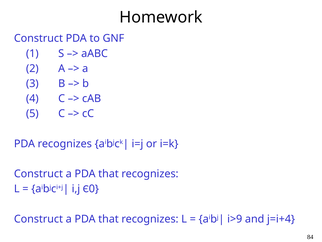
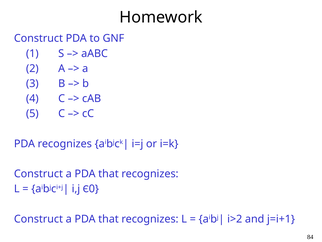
i>9: i>9 -> i>2 (235, 219)
j=i+4: j=i+4 -> j=i+1 (281, 219)
